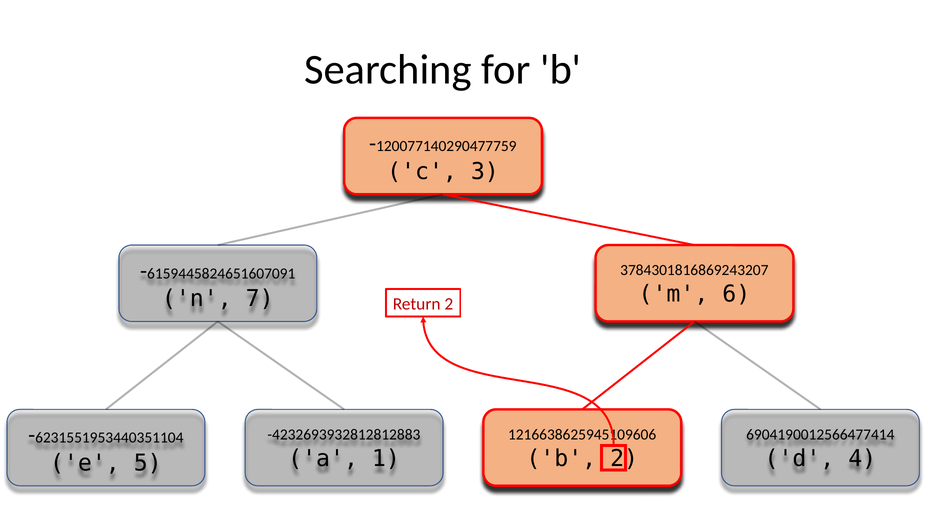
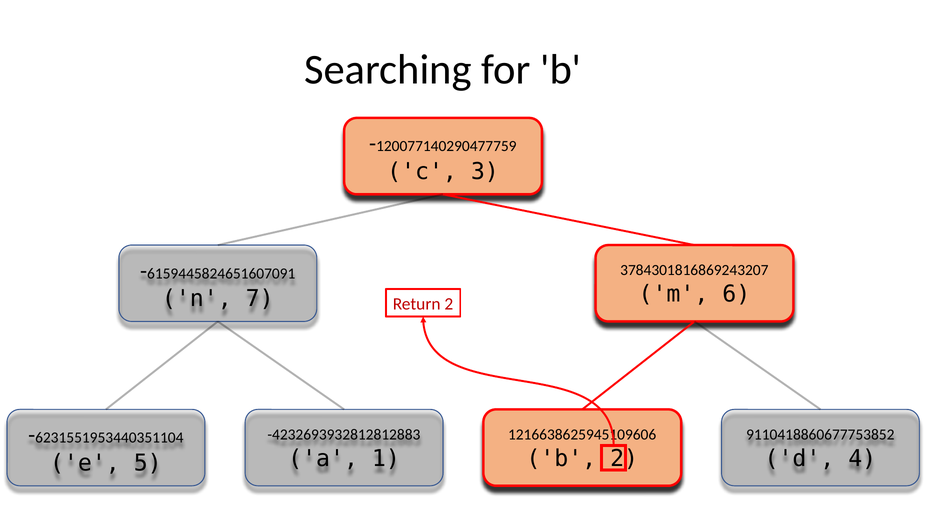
6904190012566477414: 6904190012566477414 -> 9110418860677753852 (820, 435)
